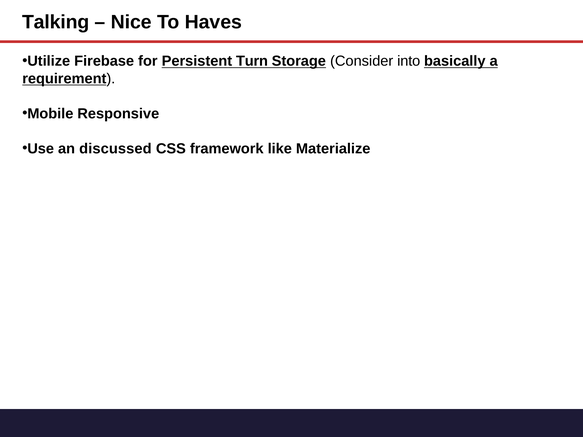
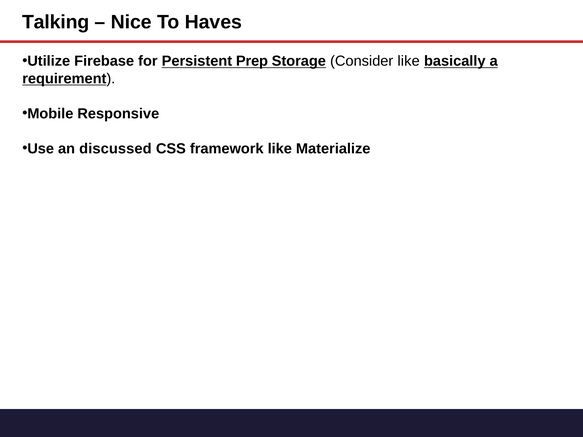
Turn: Turn -> Prep (252, 61)
Consider into: into -> like (409, 61)
